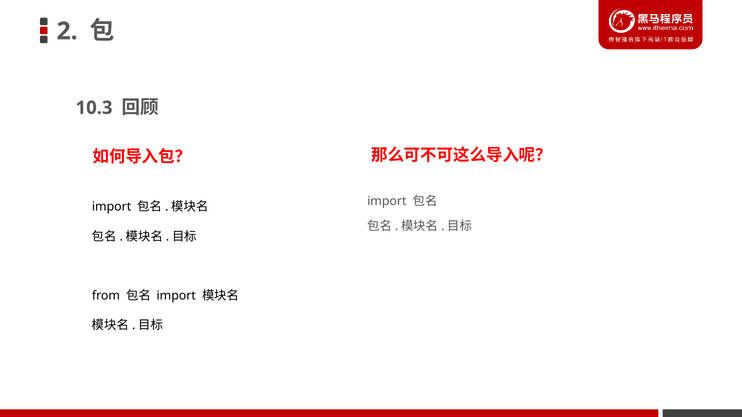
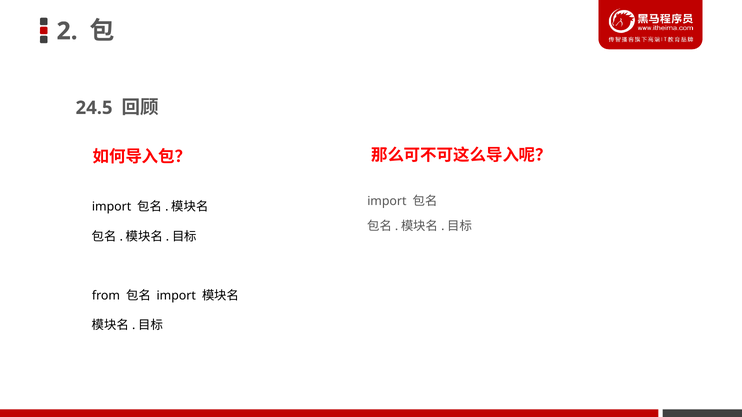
10.3: 10.3 -> 24.5 (94, 108)
